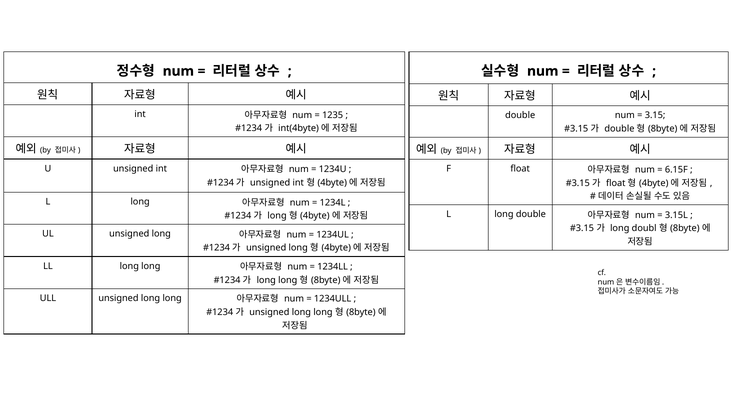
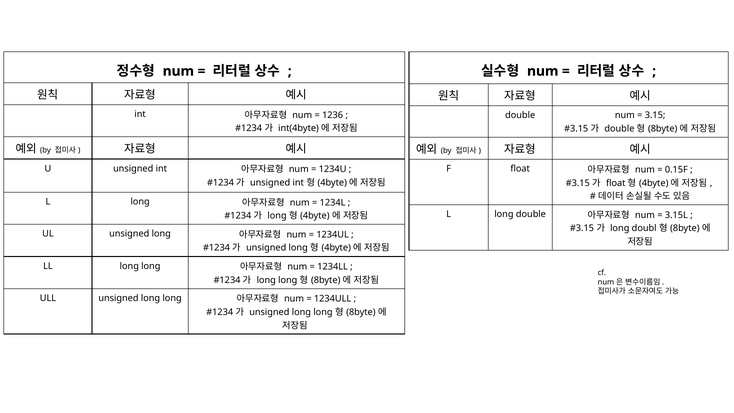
1235: 1235 -> 1236 (333, 115)
6.15F: 6.15F -> 0.15F (676, 170)
